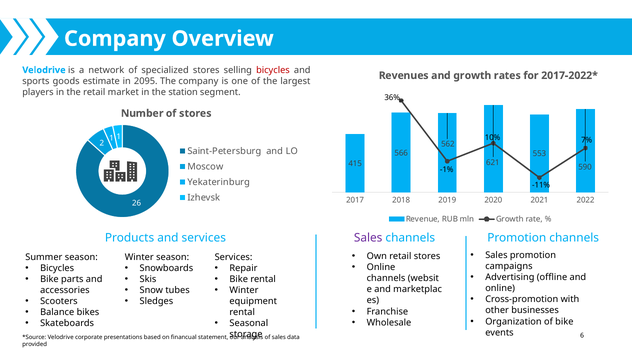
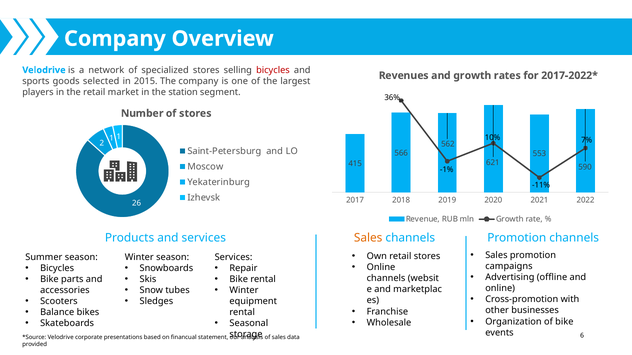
estimate: estimate -> selected (101, 81)
2095: 2095 -> 2015 (146, 81)
Sales colour: purple -> orange (368, 238)
